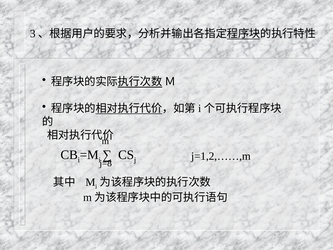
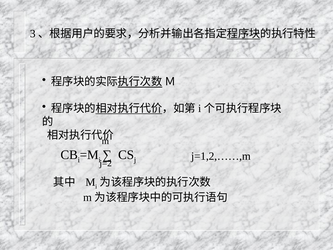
j=8: j=8 -> j=2 (106, 163)
